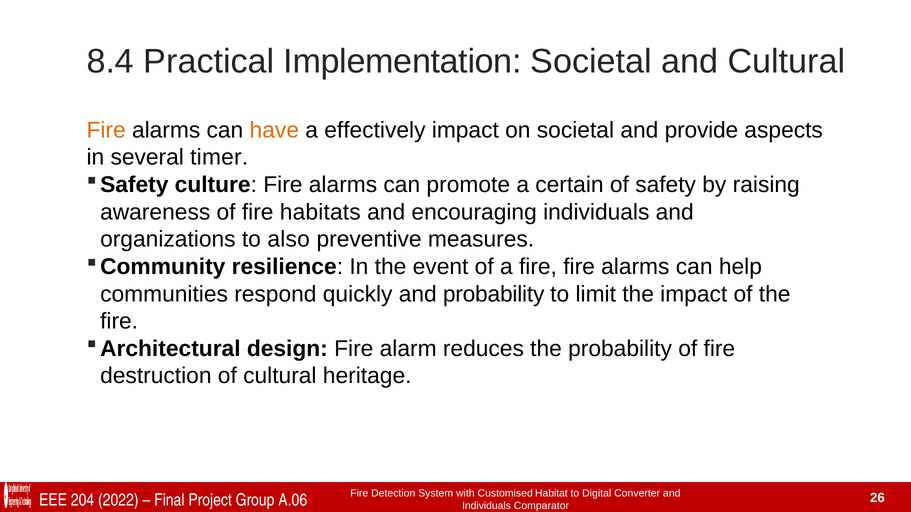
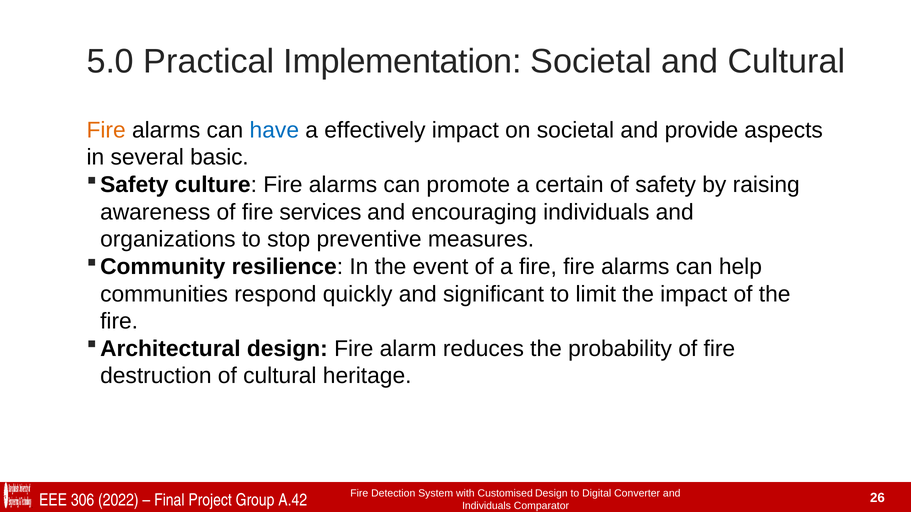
8.4: 8.4 -> 5.0 (110, 61)
have colour: orange -> blue (274, 130)
timer: timer -> basic (219, 158)
habitats: habitats -> services (320, 212)
also: also -> stop (289, 240)
and probability: probability -> significant (494, 294)
204: 204 -> 306 (83, 501)
A.06: A.06 -> A.42 (293, 501)
Customised Habitat: Habitat -> Design (551, 494)
